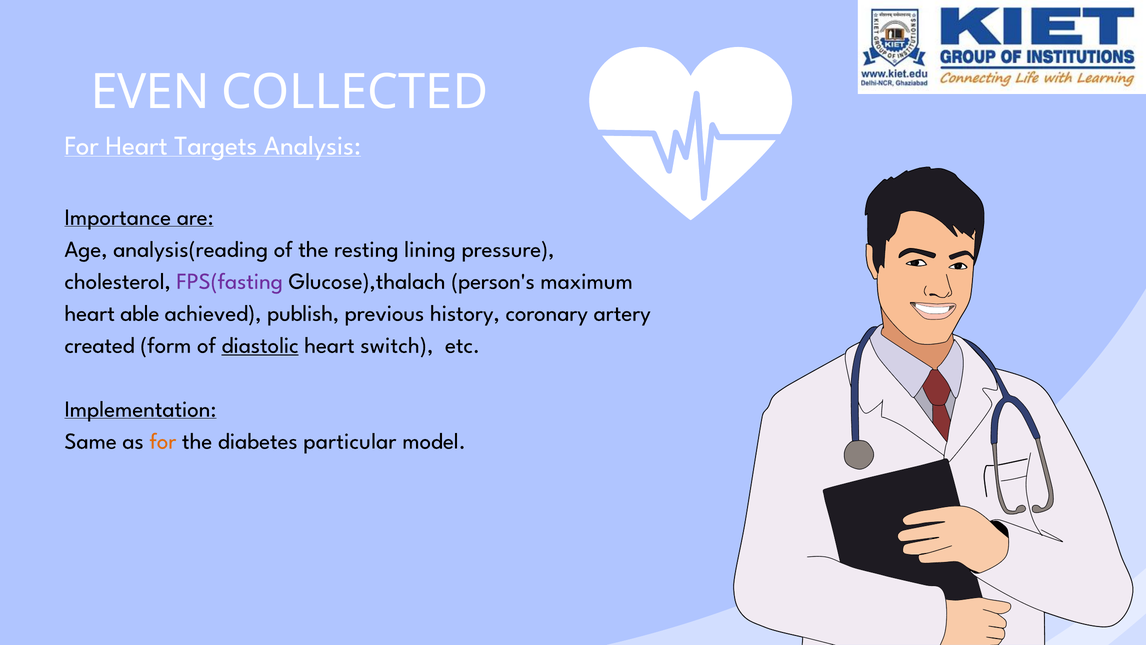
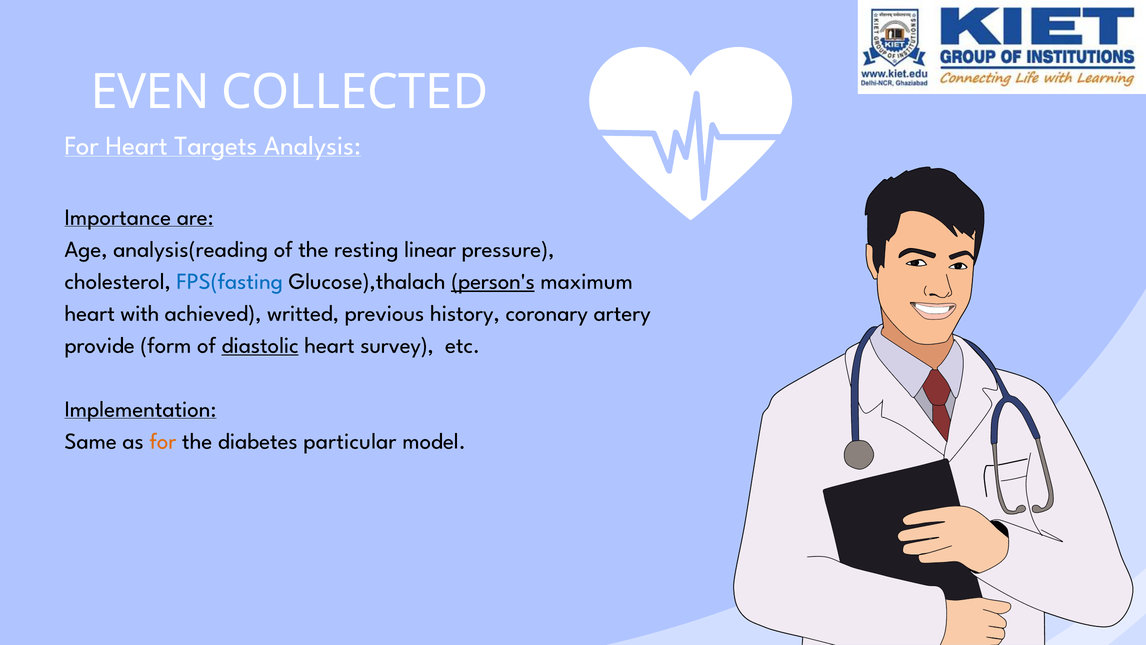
lining: lining -> linear (430, 249)
FPS(fasting colour: purple -> blue (230, 281)
person's underline: none -> present (493, 281)
able: able -> with (140, 313)
publish: publish -> writted (303, 313)
created: created -> provide (100, 345)
switch: switch -> survey (397, 345)
